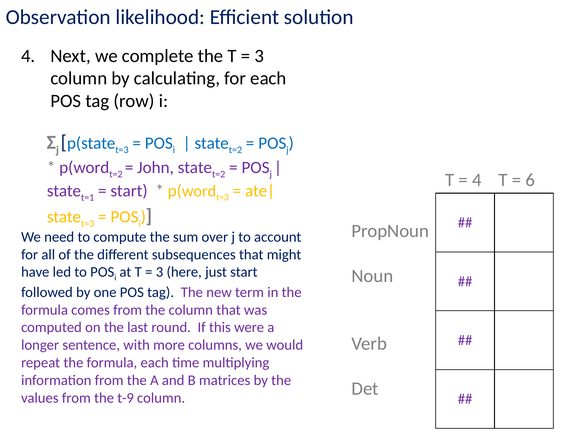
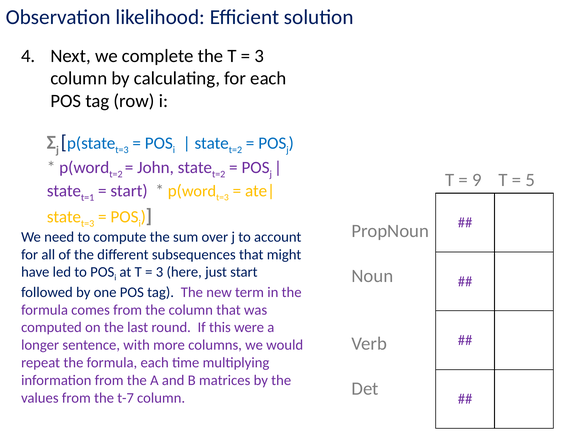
4: 4 -> 9 (477, 180)
6: 6 -> 5 (530, 180)
t-9: t-9 -> t-7 (126, 398)
